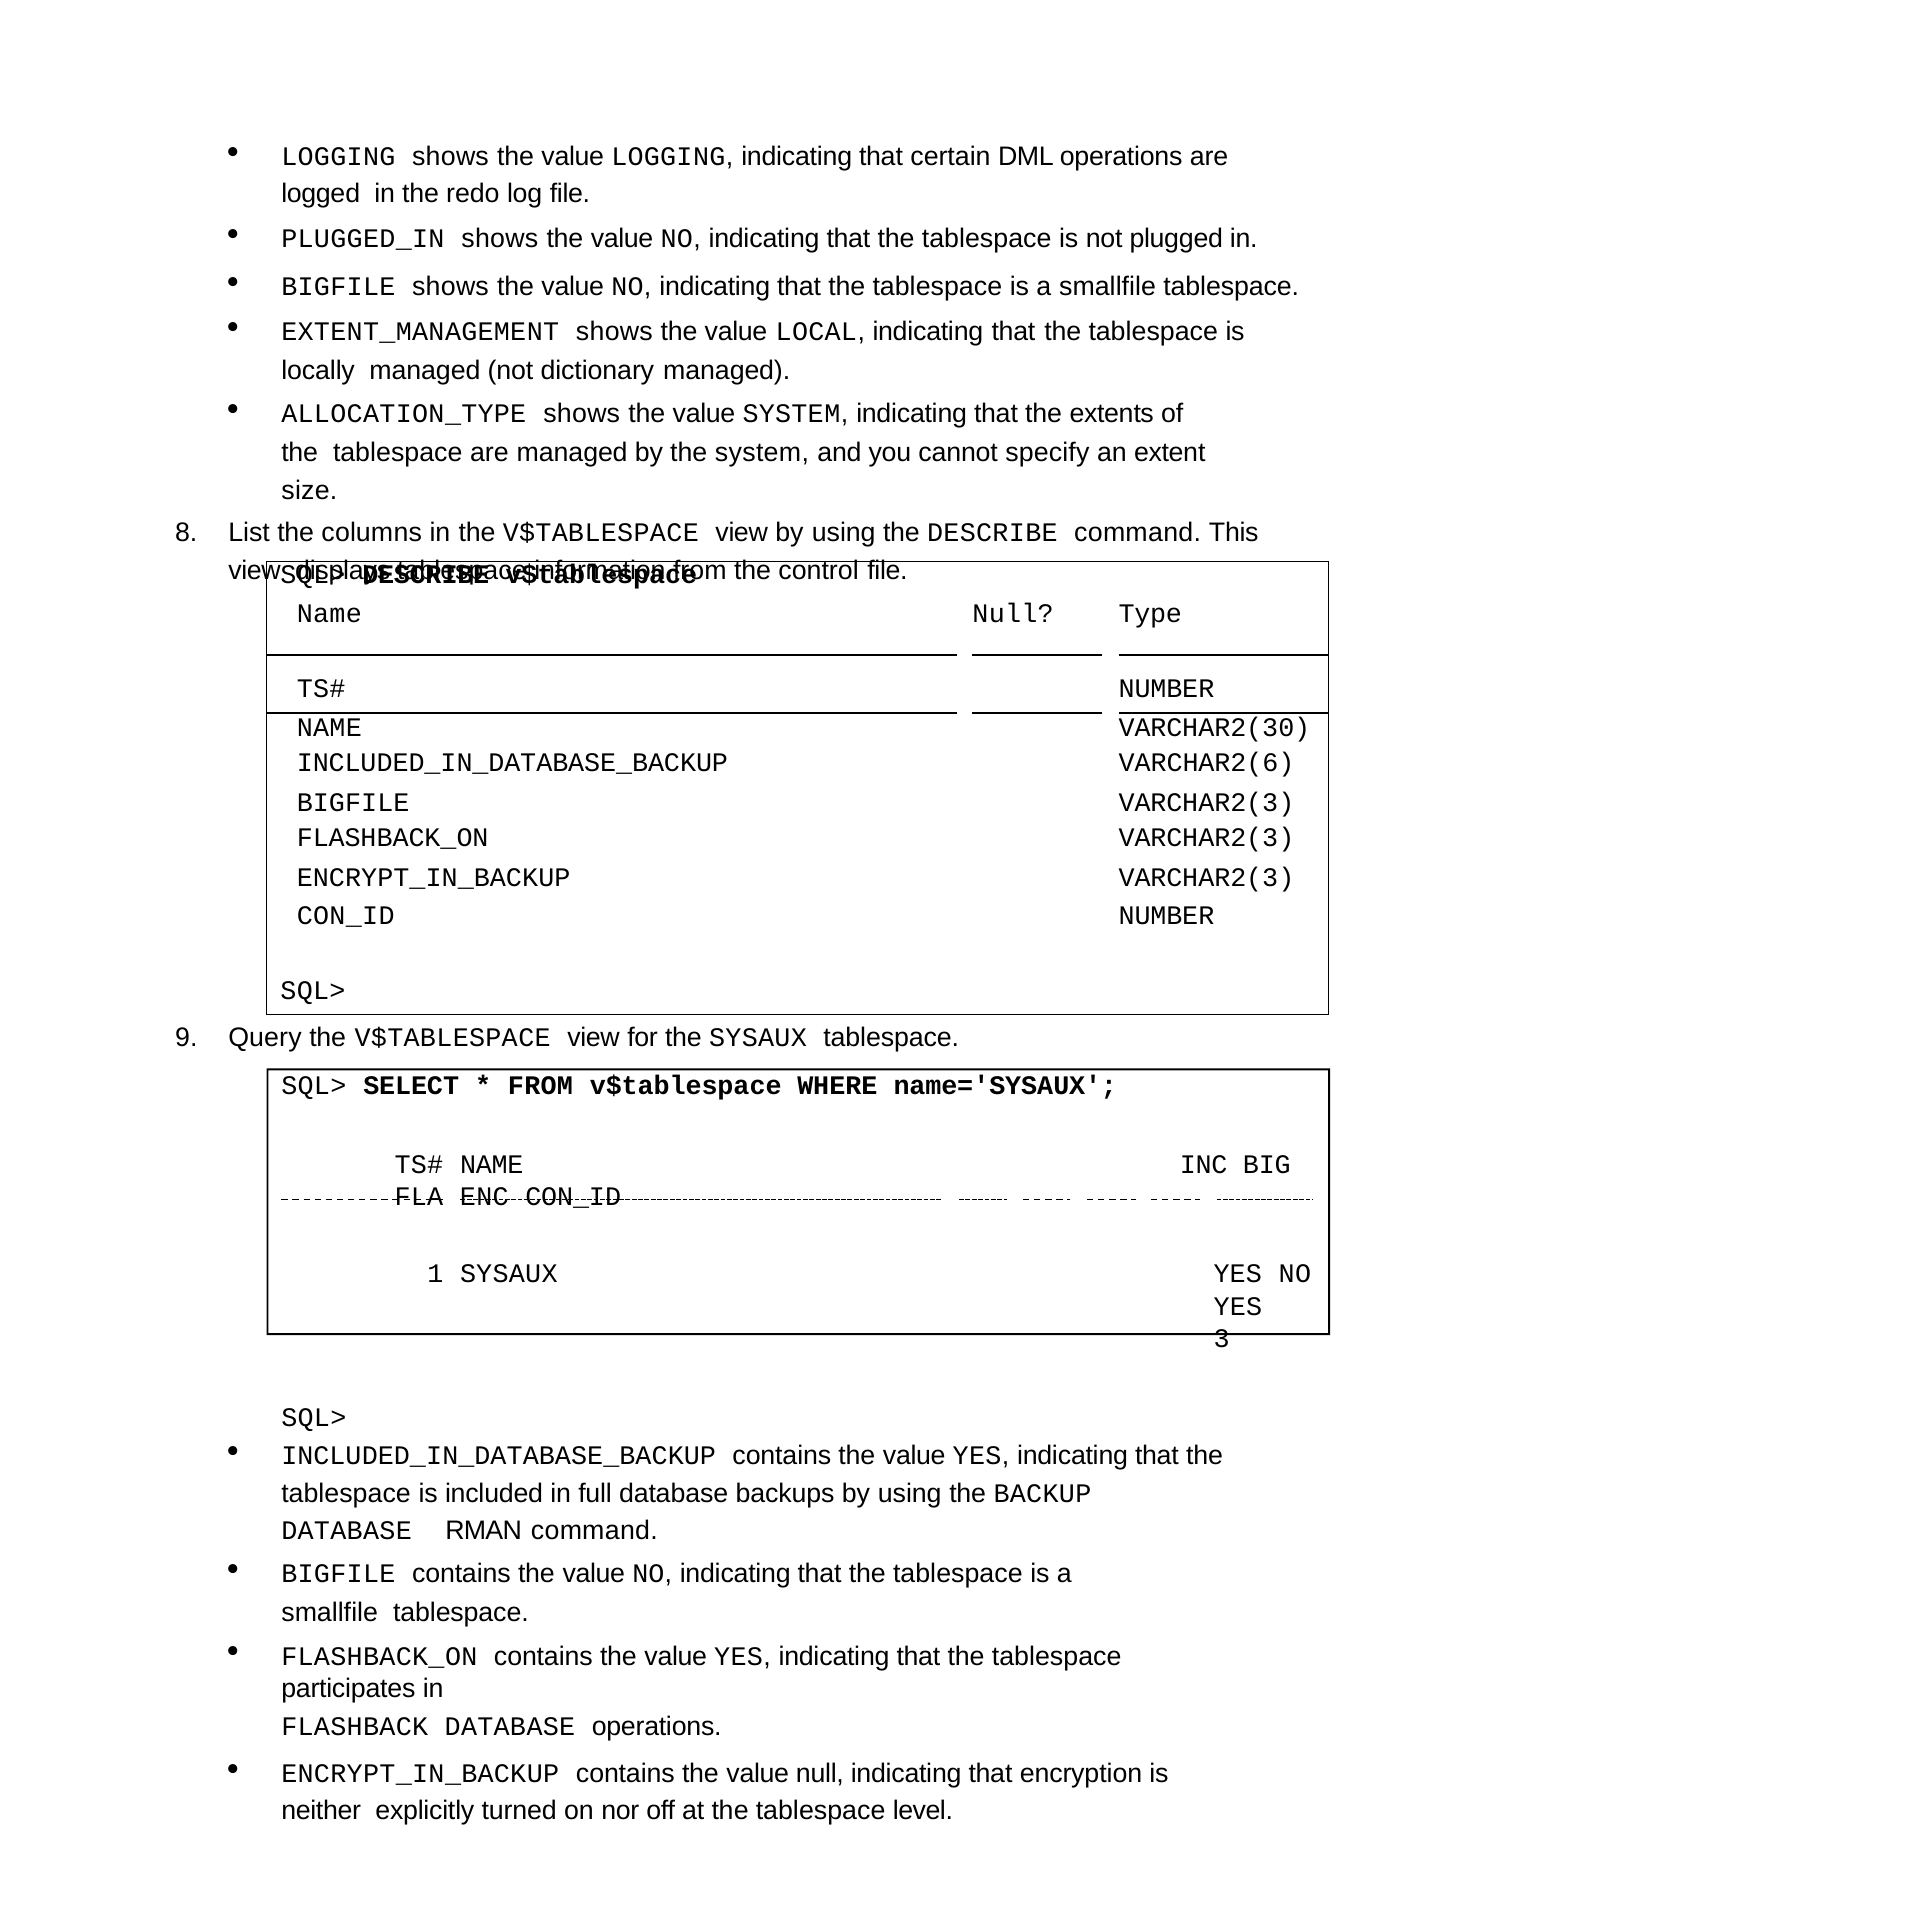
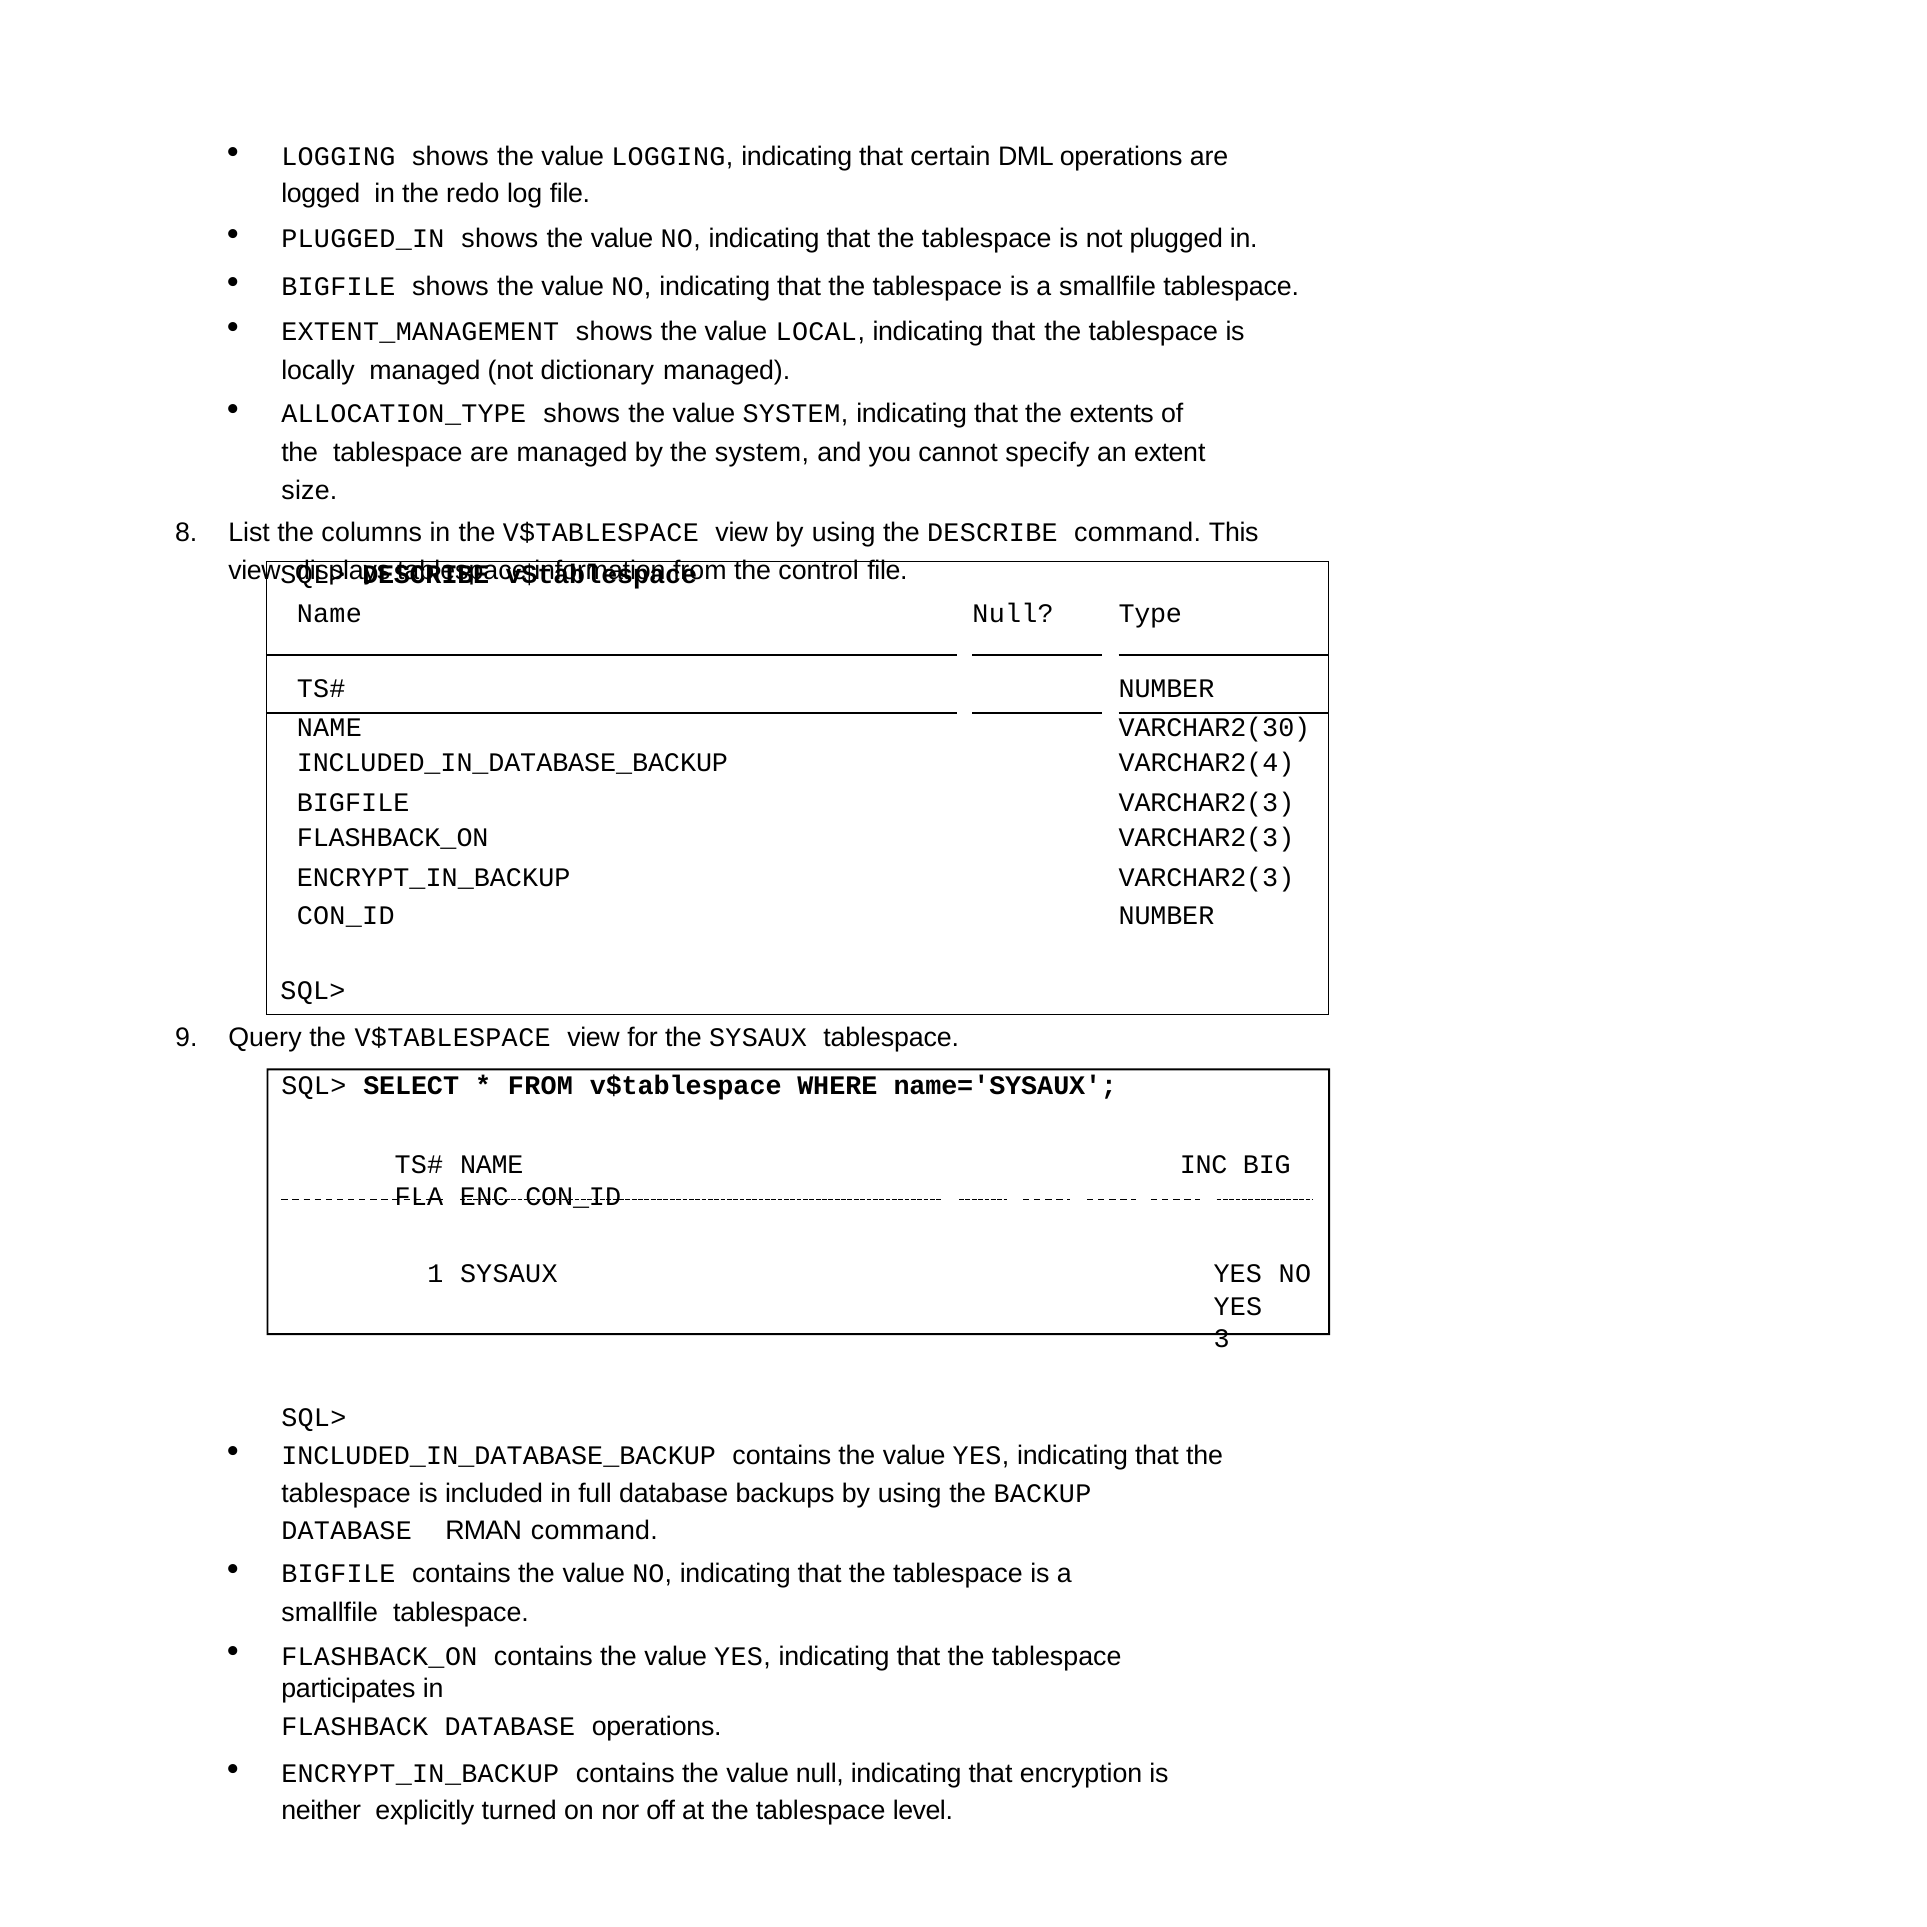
VARCHAR2(6: VARCHAR2(6 -> VARCHAR2(4 (1207, 763)
